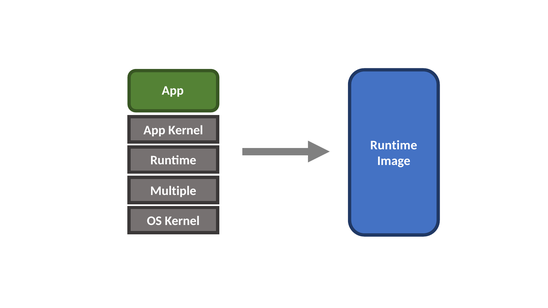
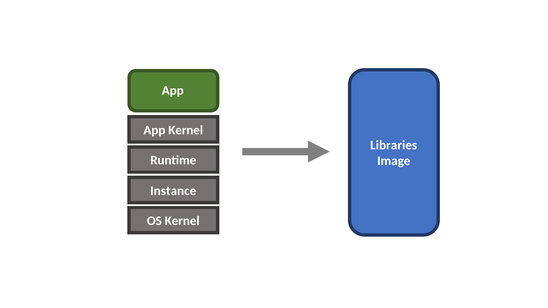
Runtime: Runtime -> Libraries (394, 145)
Multiple: Multiple -> Instance (173, 191)
